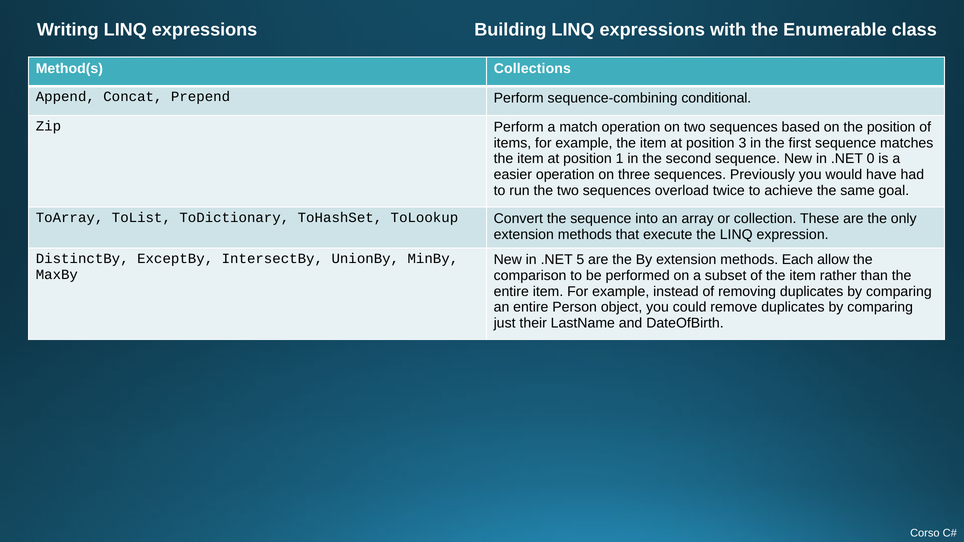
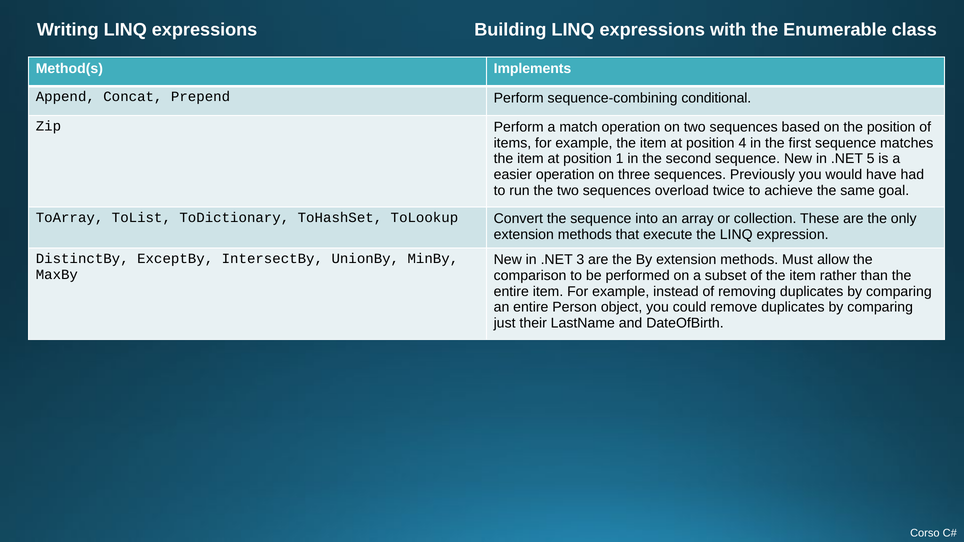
Collections: Collections -> Implements (532, 69)
3: 3 -> 4 (742, 143)
0: 0 -> 5 (871, 159)
5: 5 -> 3 (580, 260)
Each: Each -> Must (797, 260)
